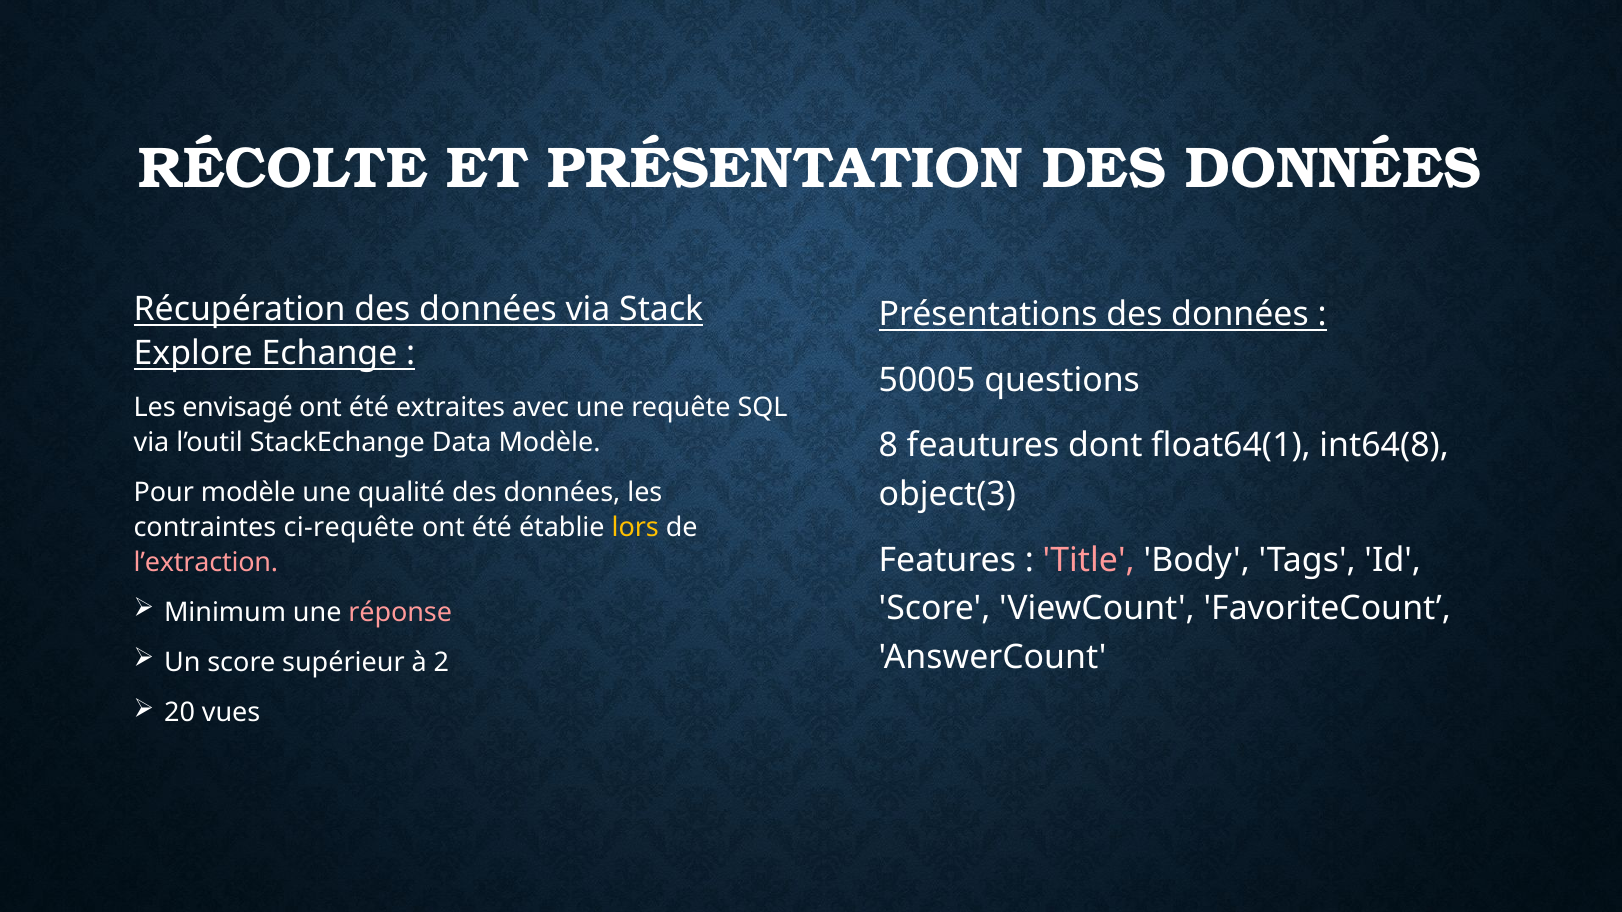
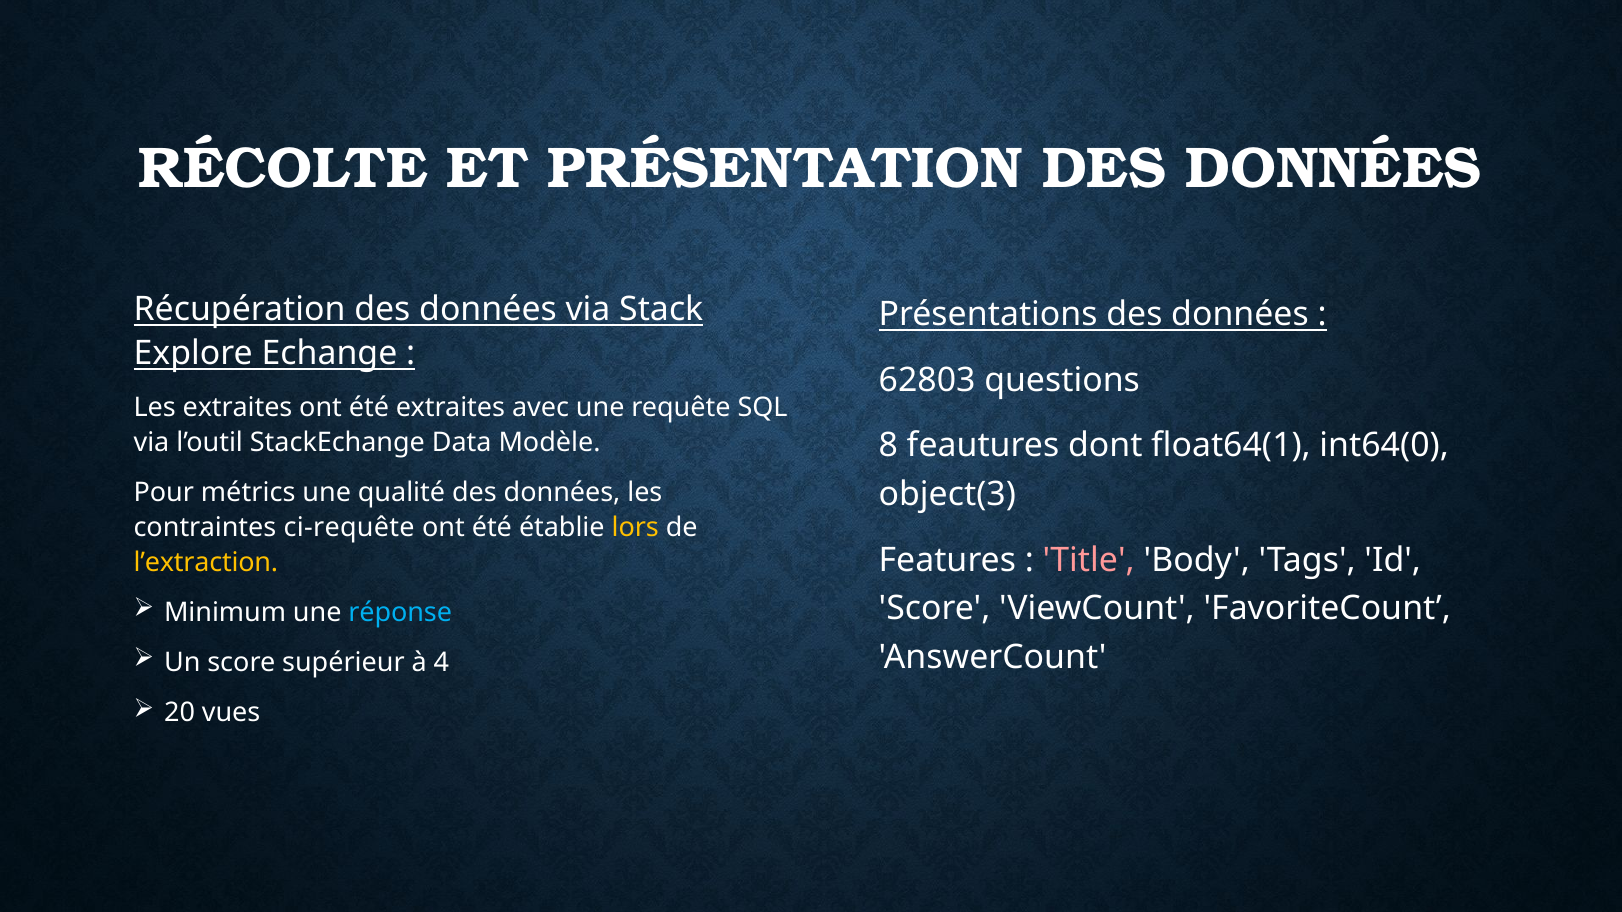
50005: 50005 -> 62803 (927, 380)
Les envisagé: envisagé -> extraites (238, 407)
int64(8: int64(8 -> int64(0 (1384, 446)
Pour modèle: modèle -> métrics (248, 493)
l’extraction colour: pink -> yellow (206, 563)
réponse colour: pink -> light blue (400, 613)
2: 2 -> 4 (441, 663)
